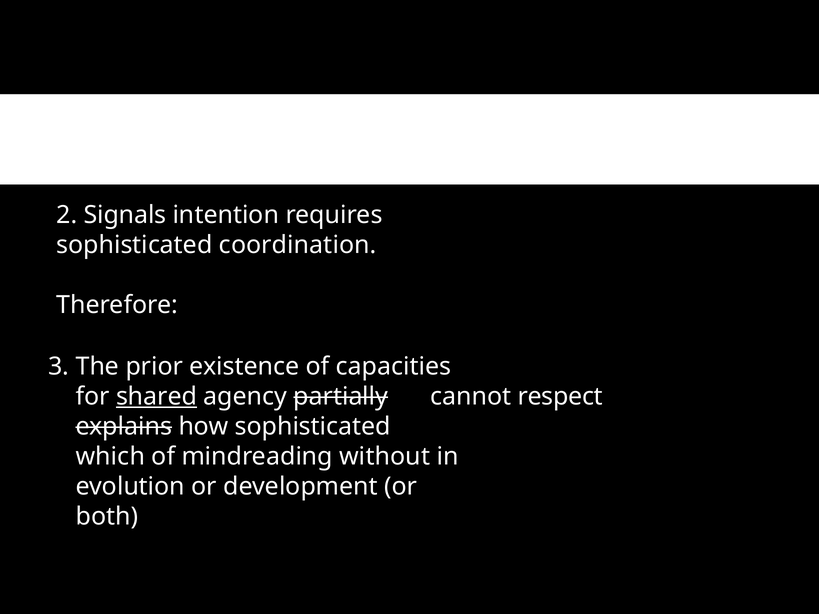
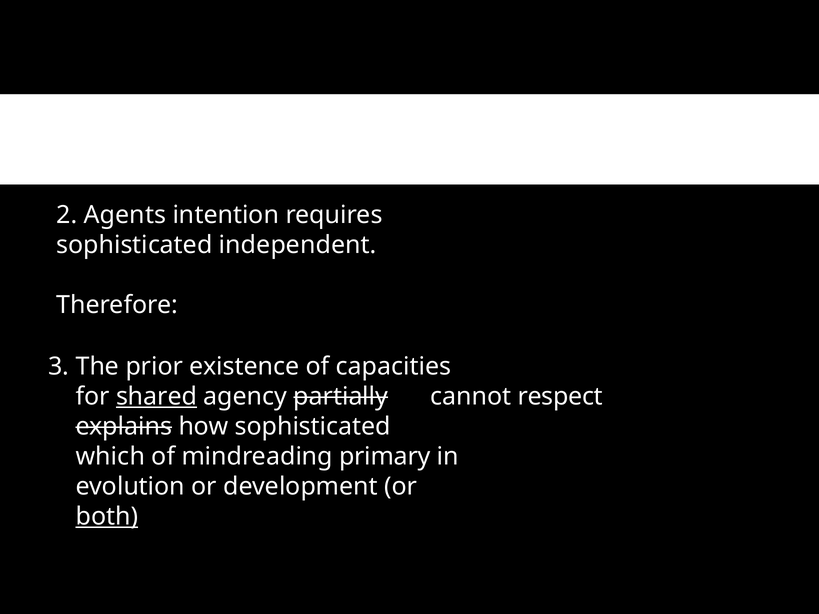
Signals: Signals -> Agents (125, 215)
coordination: coordination -> independent (298, 245)
without: without -> primary (385, 457)
both underline: none -> present (107, 517)
